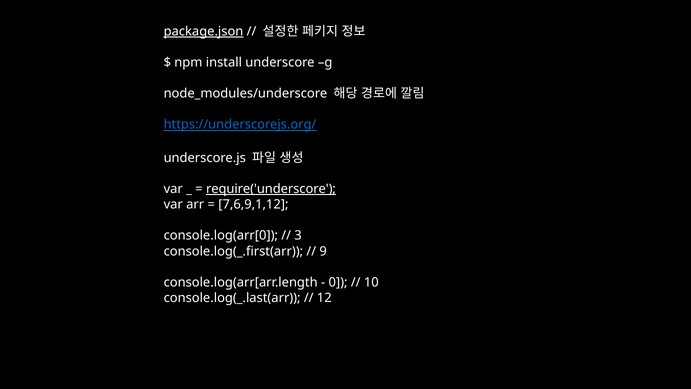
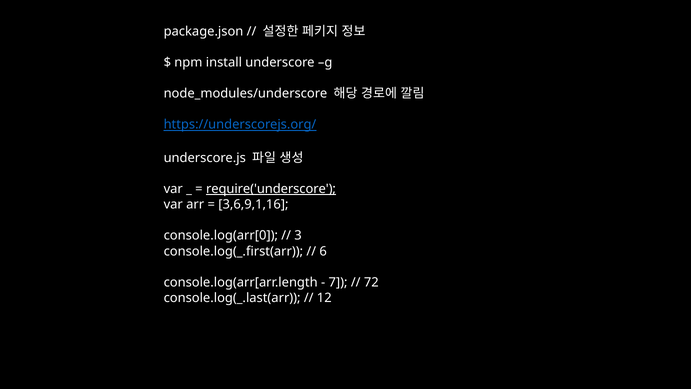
package.json underline: present -> none (204, 31)
7,6,9,1,12: 7,6,9,1,12 -> 3,6,9,1,16 (253, 204)
9: 9 -> 6 (323, 251)
0: 0 -> 7 (338, 282)
10: 10 -> 72 (371, 282)
